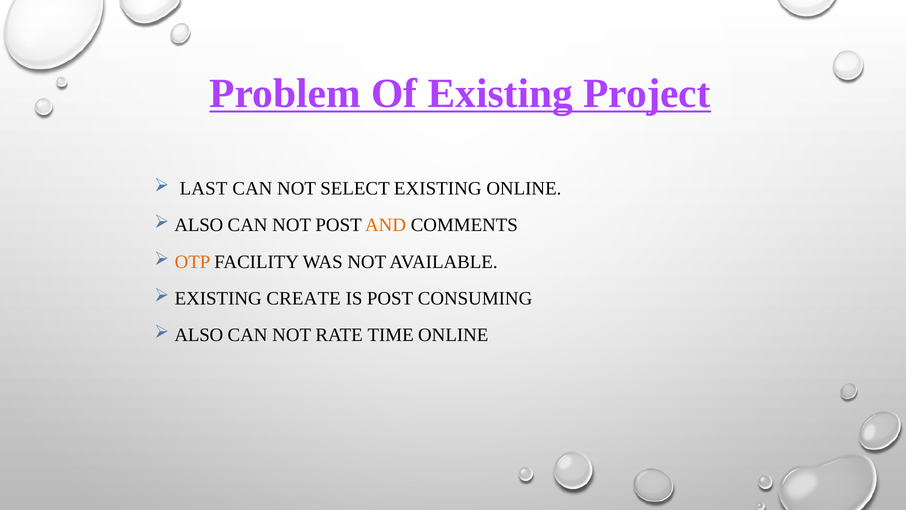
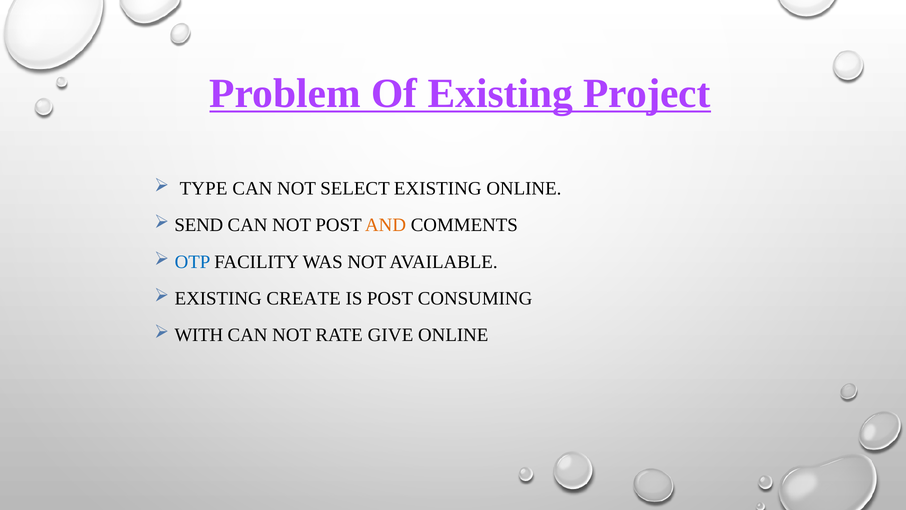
LAST: LAST -> TYPE (204, 188)
ALSO: ALSO -> SEND (199, 225)
OTP colour: orange -> blue (192, 262)
ALSO: ALSO -> WITH (199, 335)
TIME: TIME -> GIVE (390, 335)
